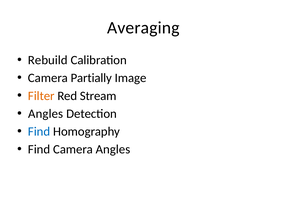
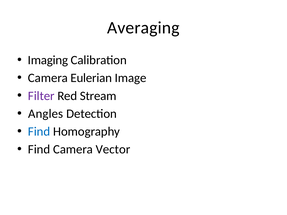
Rebuild: Rebuild -> Imaging (48, 60)
Partially: Partially -> Eulerian (91, 78)
Filter colour: orange -> purple (41, 96)
Camera Angles: Angles -> Vector (113, 150)
